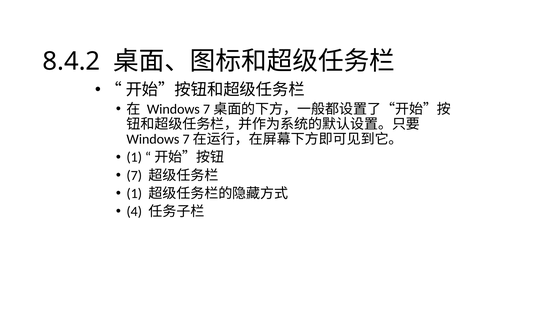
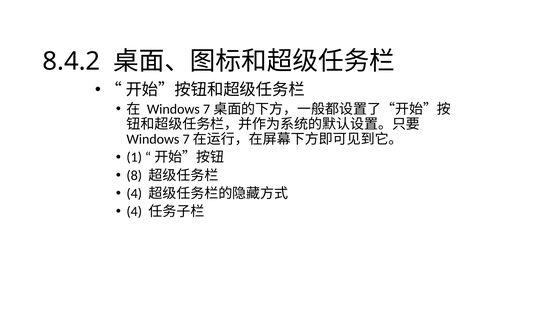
7: 7 -> 8 (134, 175)
1: 1 -> 4 (134, 193)
